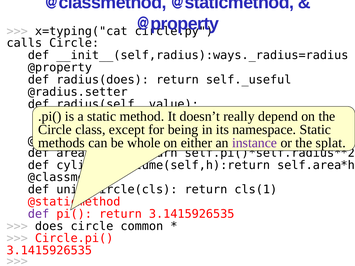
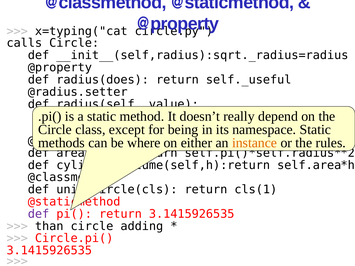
__init__(self,radius):ways._radius=radius: __init__(self,radius):ways._radius=radius -> __init__(self,radius):sqrt._radius=radius (202, 55)
whole: whole -> where (144, 143)
instance colour: purple -> orange (255, 143)
splat: splat -> rules (331, 143)
does: does -> than (49, 226)
common: common -> adding (142, 226)
